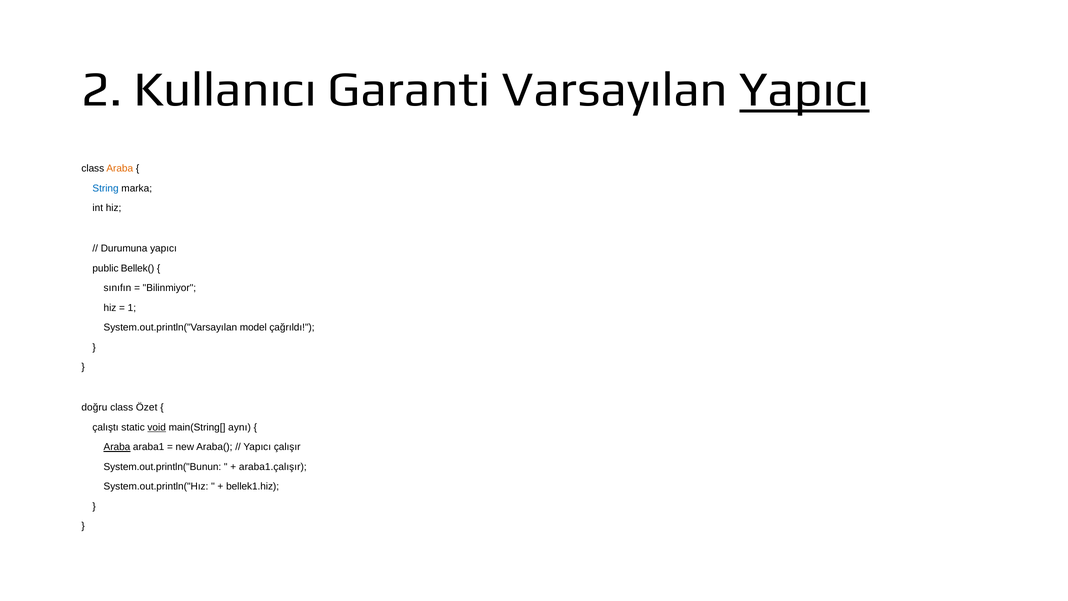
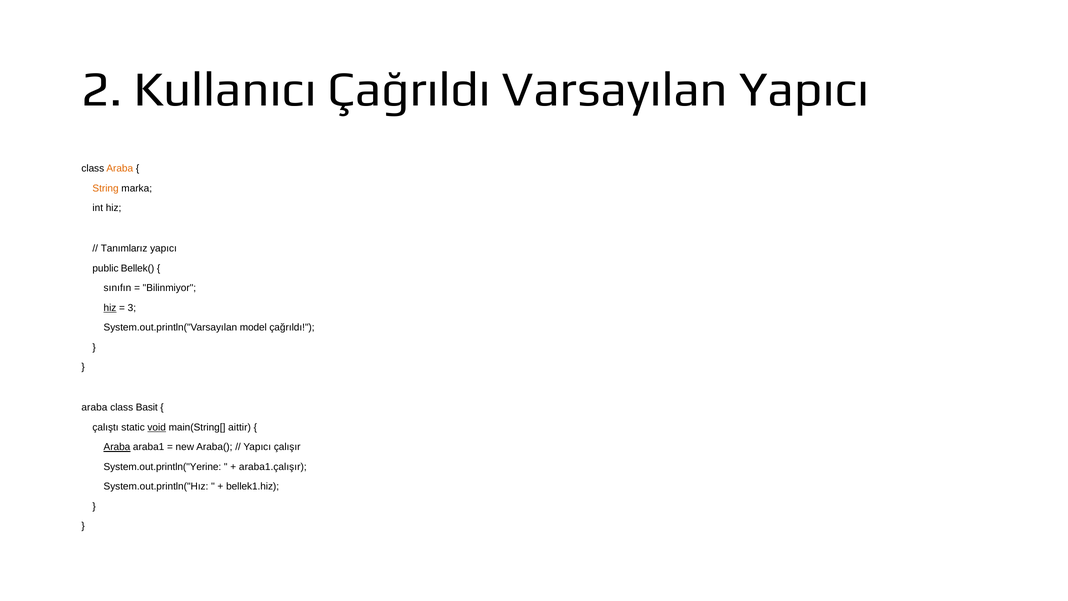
Kullanıcı Garanti: Garanti -> Çağrıldı (409, 90)
Yapıcı underline: present -> none (804, 90)
String colour: blue -> orange (106, 188)
Durumuna: Durumuna -> Tanımlarız (124, 248)
hiz underline: none -> present (110, 308)
1: 1 -> 3 (132, 308)
doğru: doğru -> araba (94, 407)
Özet: Özet -> Basit (147, 407)
aynı: aynı -> aittir (240, 427)
System.out.println("Bunun: System.out.println("Bunun -> System.out.println("Yerine (162, 467)
